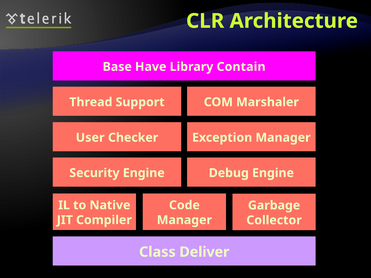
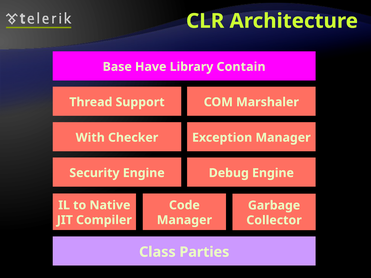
User: User -> With (90, 138)
Deliver: Deliver -> Parties (204, 252)
